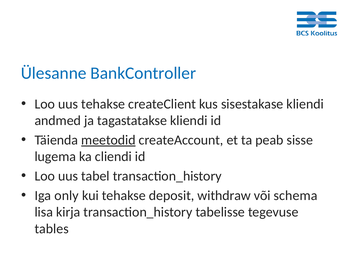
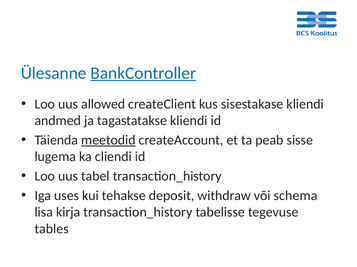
BankController underline: none -> present (143, 73)
uus tehakse: tehakse -> allowed (103, 104)
only: only -> uses (67, 196)
